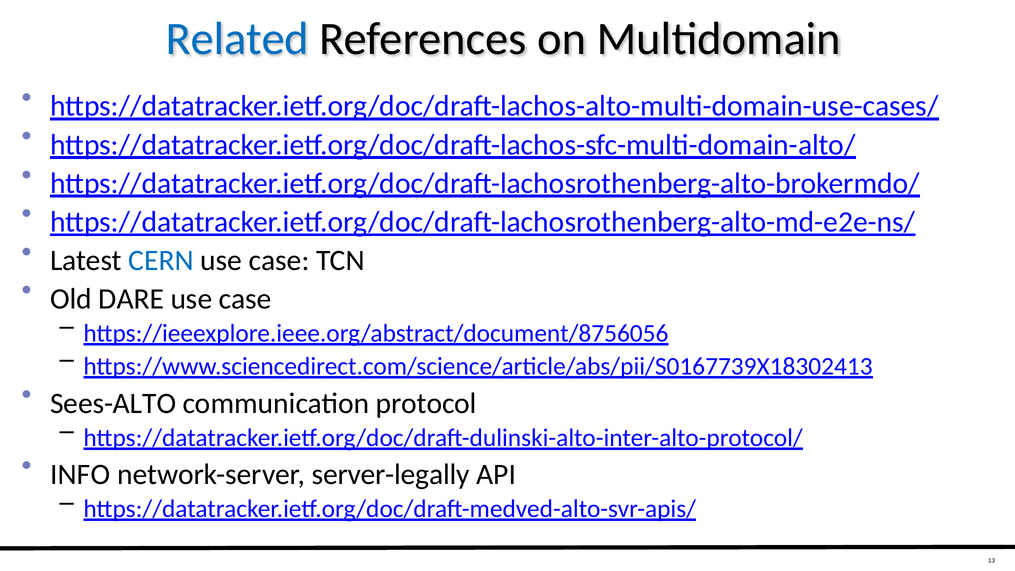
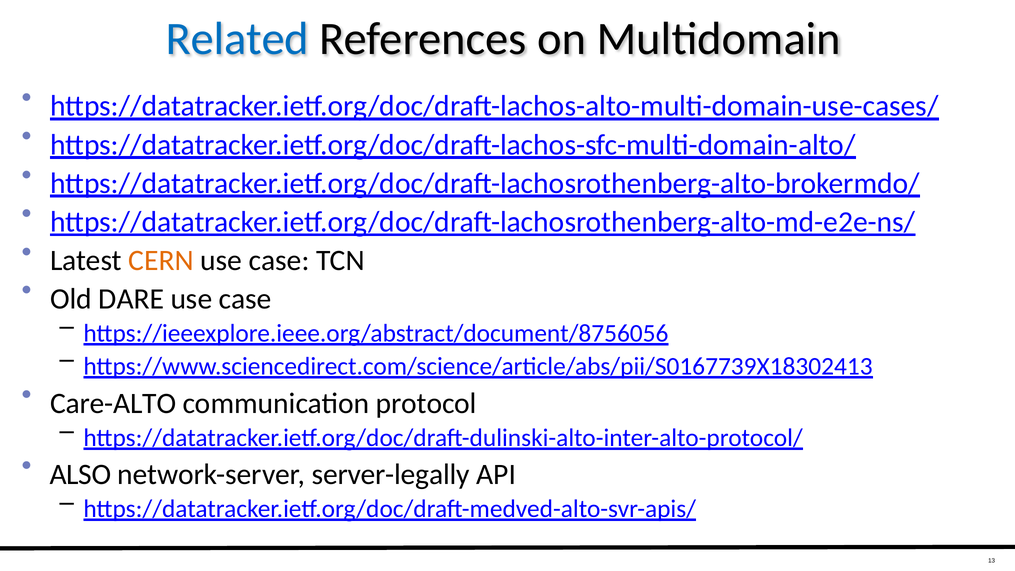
CERN colour: blue -> orange (161, 261)
Sees-ALTO: Sees-ALTO -> Care-ALTO (113, 403)
INFO: INFO -> ALSO (80, 474)
